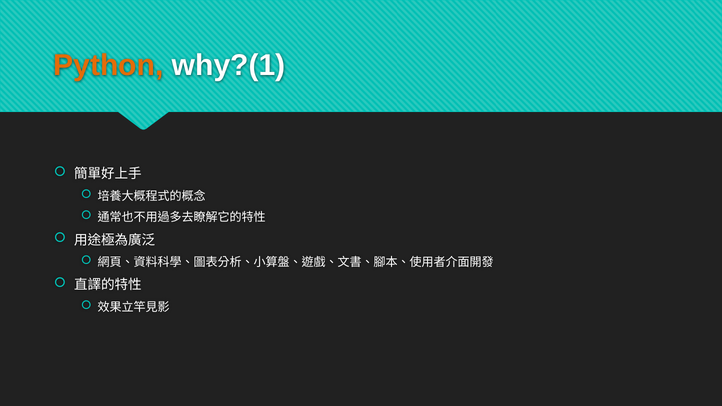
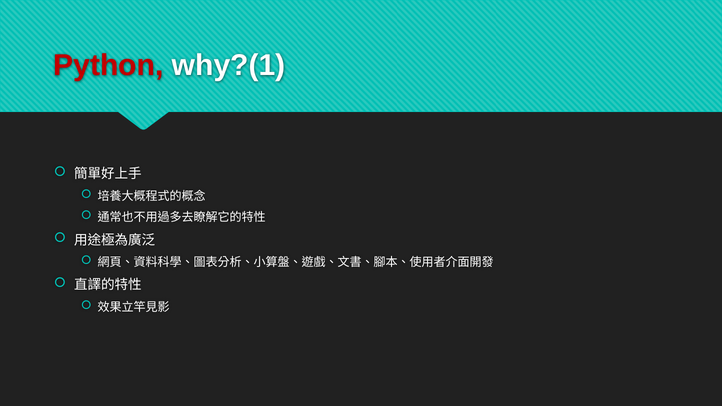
Python colour: orange -> red (108, 65)
